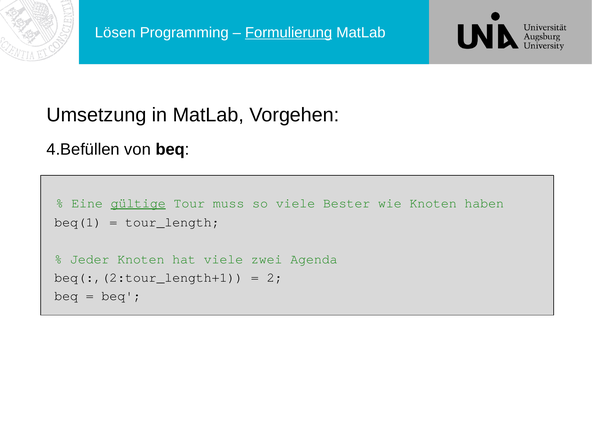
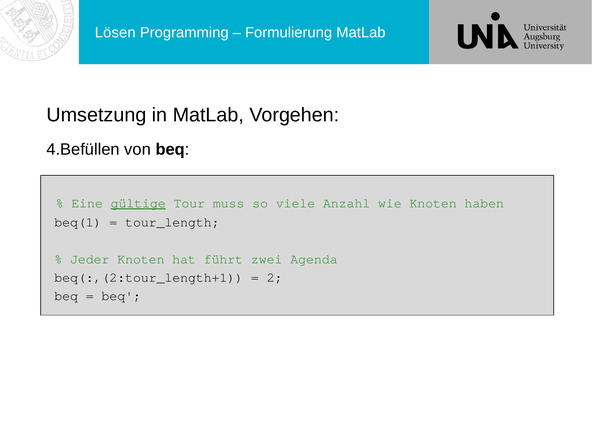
Formulierung underline: present -> none (289, 33)
Bester: Bester -> Anzahl (347, 203)
hat viele: viele -> führt (223, 259)
